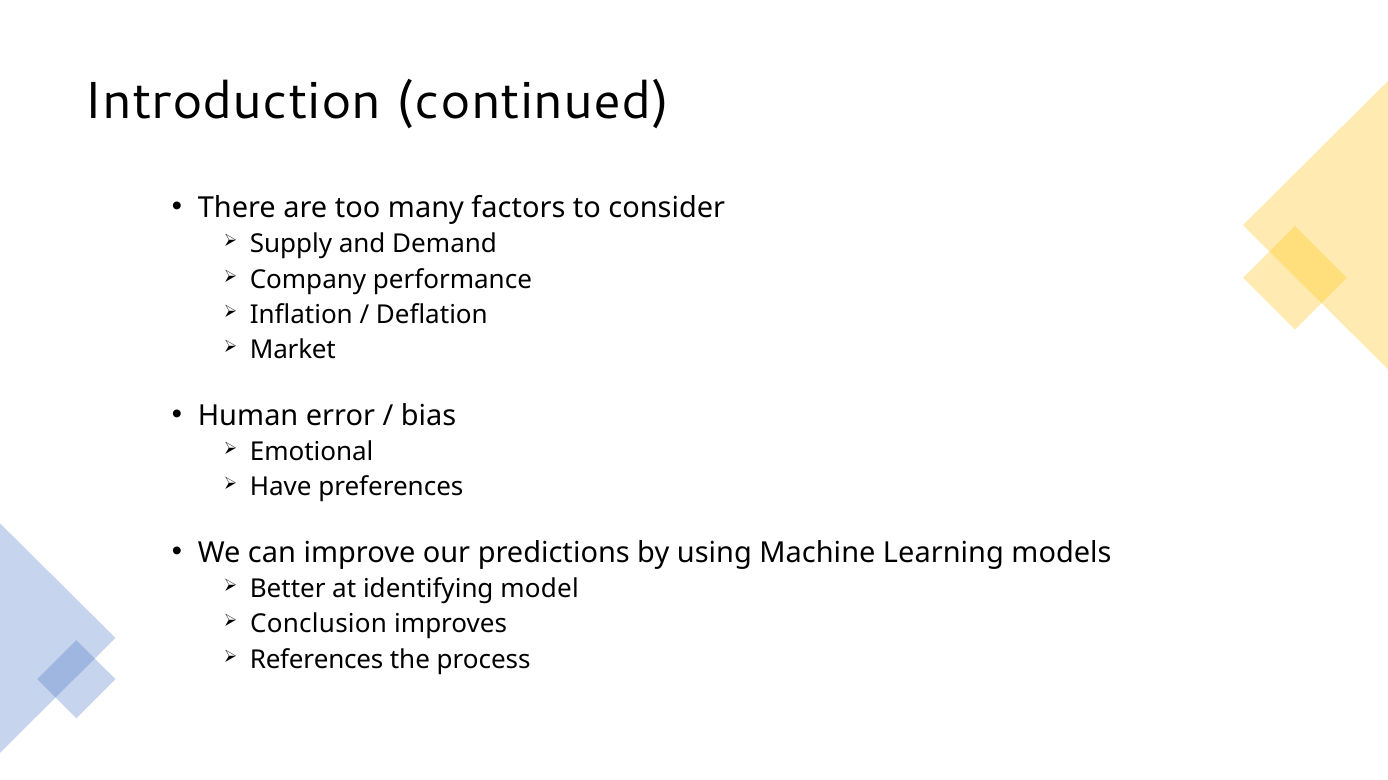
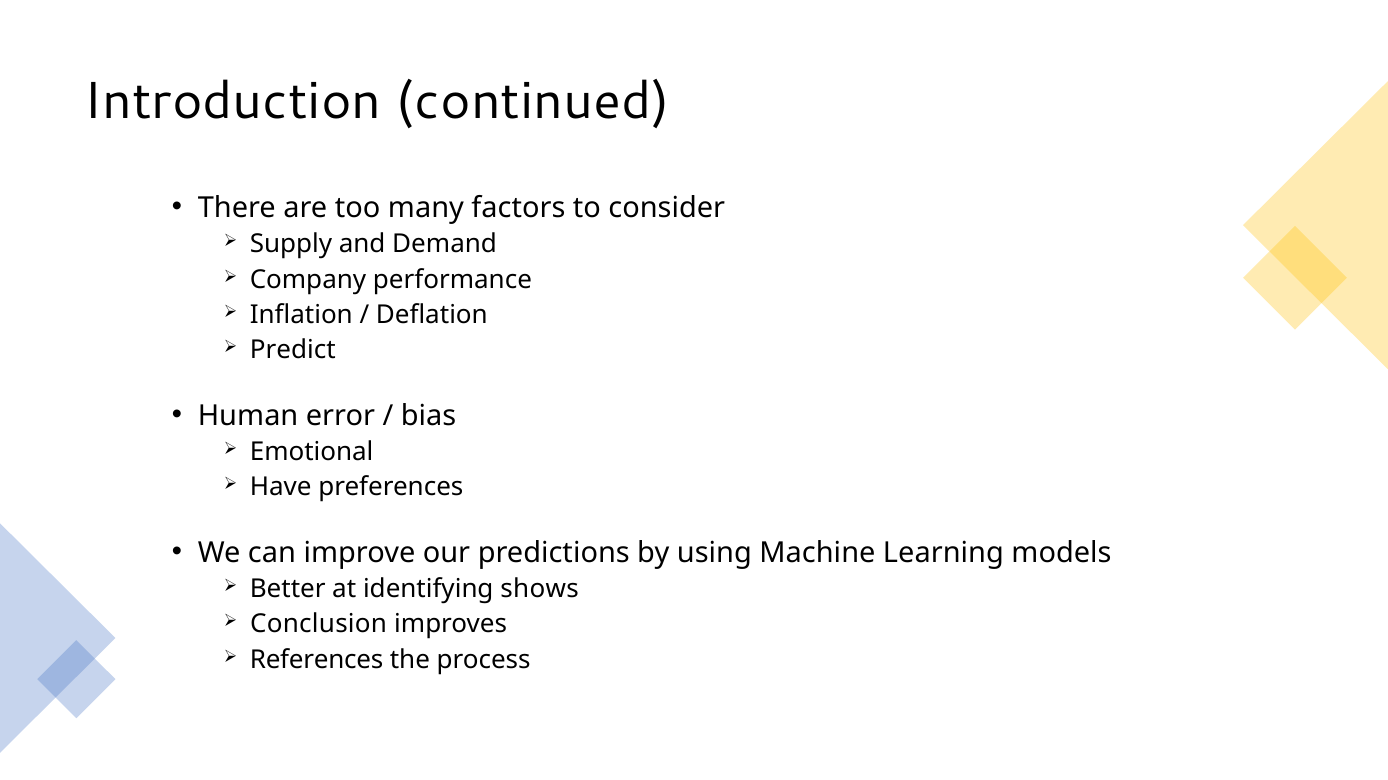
Market: Market -> Predict (293, 350)
model: model -> shows (540, 590)
